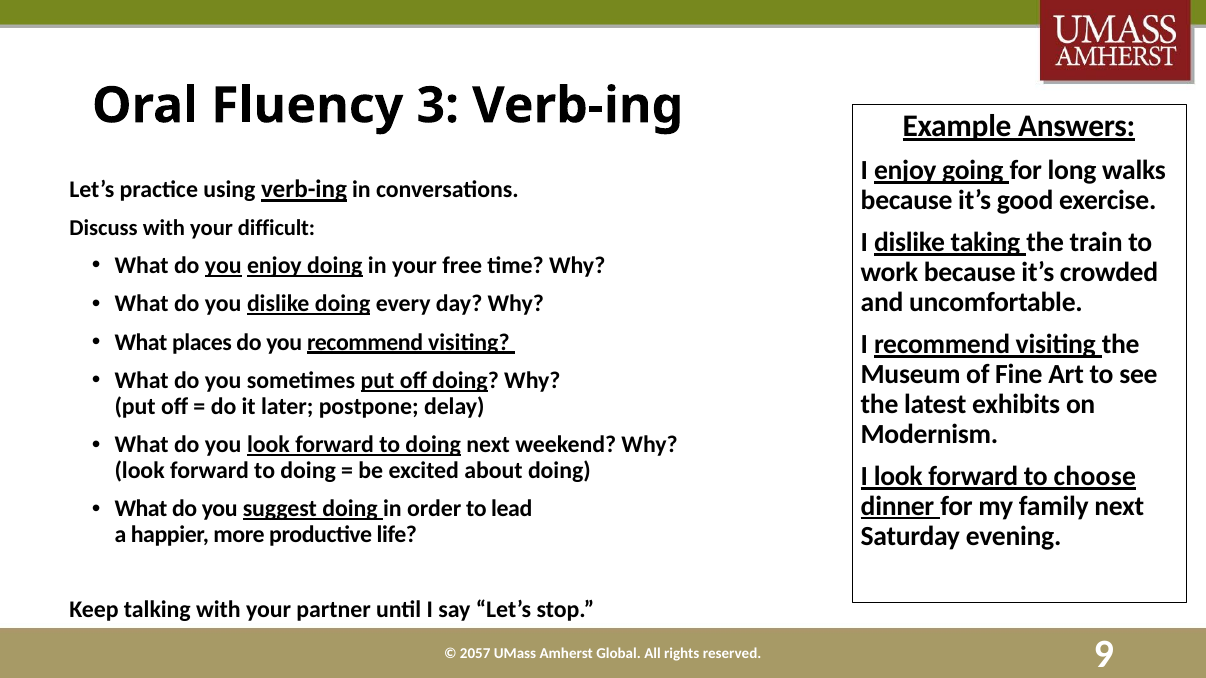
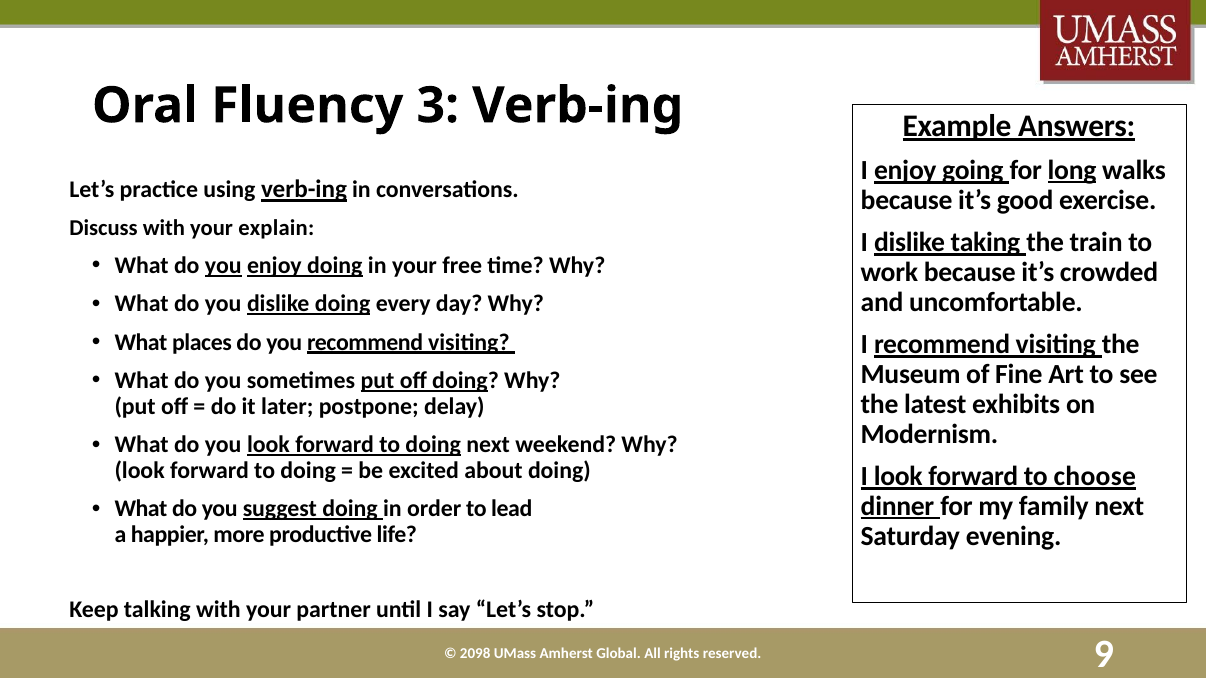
long underline: none -> present (1072, 170)
difficult: difficult -> explain (276, 228)
2057: 2057 -> 2098 (475, 654)
